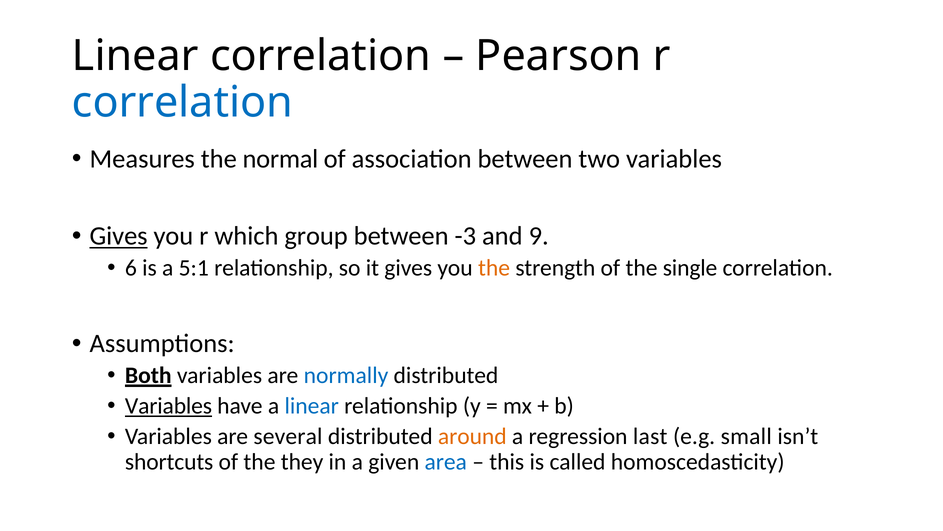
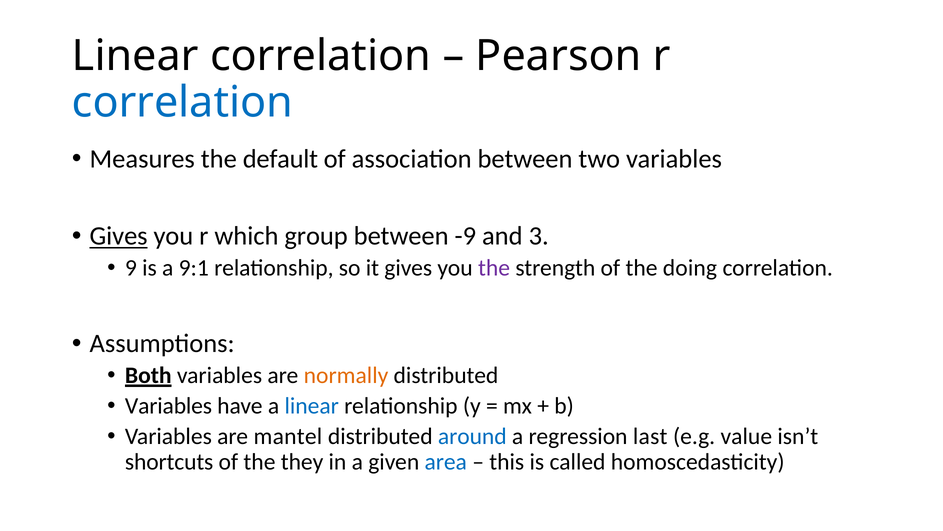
normal: normal -> default (280, 159)
-3: -3 -> -9 (465, 236)
9: 9 -> 3 (539, 236)
6: 6 -> 9 (131, 268)
5:1: 5:1 -> 9:1 (194, 268)
the colour: orange -> purple (494, 268)
single: single -> doing (690, 268)
normally colour: blue -> orange (346, 375)
Variables underline: present -> none (168, 406)
several: several -> mantel (288, 436)
around colour: orange -> blue (472, 436)
small: small -> value (746, 436)
